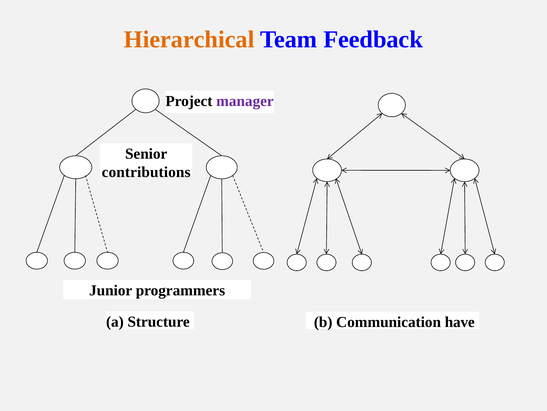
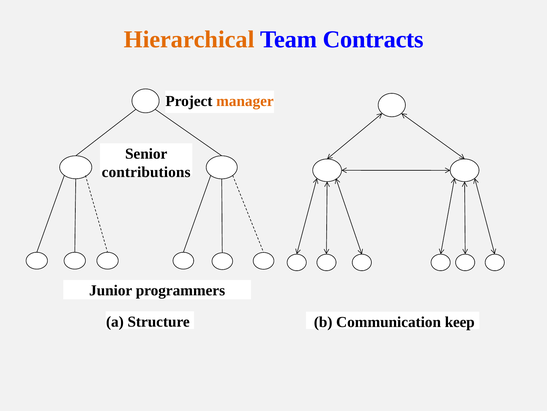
Feedback: Feedback -> Contracts (373, 40)
manager colour: purple -> orange (245, 101)
have: have -> keep (460, 322)
